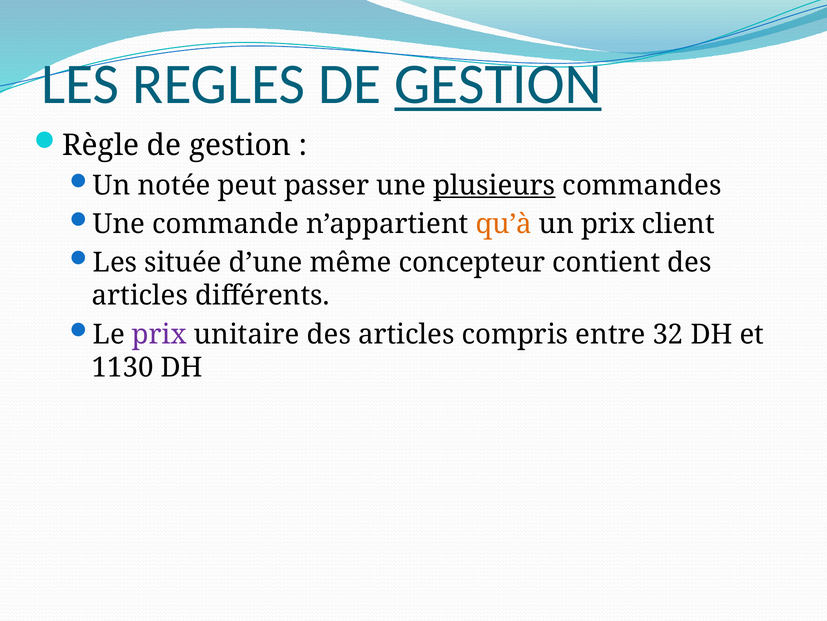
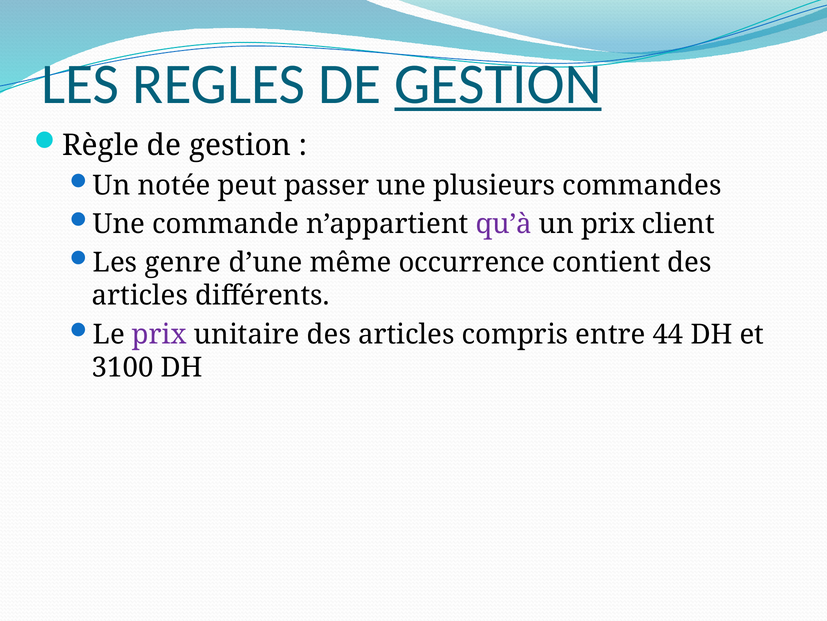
plusieurs underline: present -> none (494, 185)
qu’à colour: orange -> purple (504, 224)
située: située -> genre (183, 262)
concepteur: concepteur -> occurrence (472, 262)
32: 32 -> 44 (668, 334)
1130: 1130 -> 3100 (123, 367)
